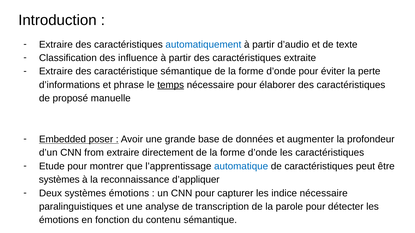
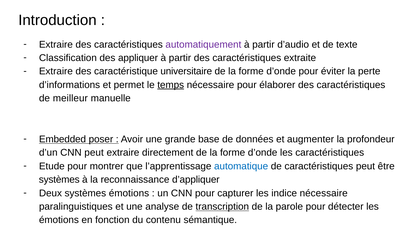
automatiquement colour: blue -> purple (203, 45)
influence: influence -> appliquer (138, 58)
caractéristique sémantique: sémantique -> universitaire (186, 72)
phrase: phrase -> permet (129, 85)
proposé: proposé -> meilleur (70, 99)
CNN from: from -> peut (94, 153)
transcription underline: none -> present (222, 207)
